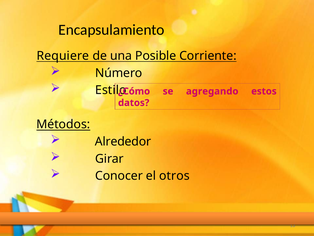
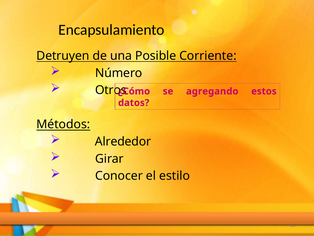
Requiere: Requiere -> Detruyen (63, 56)
Estilo: Estilo -> Otros (111, 90)
otros: otros -> estilo (175, 176)
